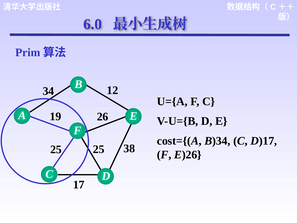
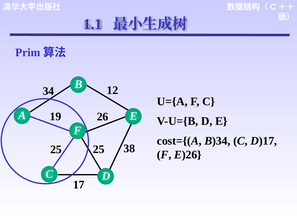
6.0: 6.0 -> 1.1 (93, 24)
